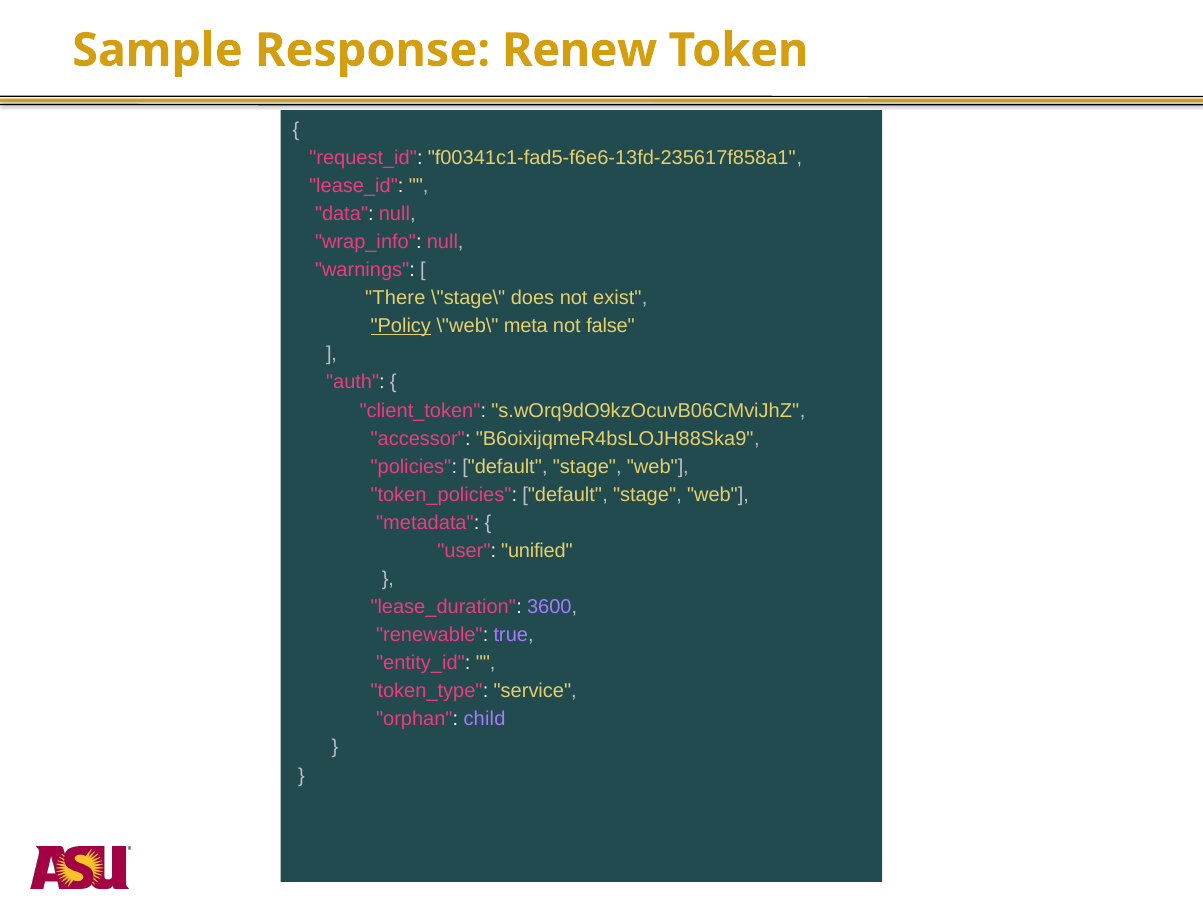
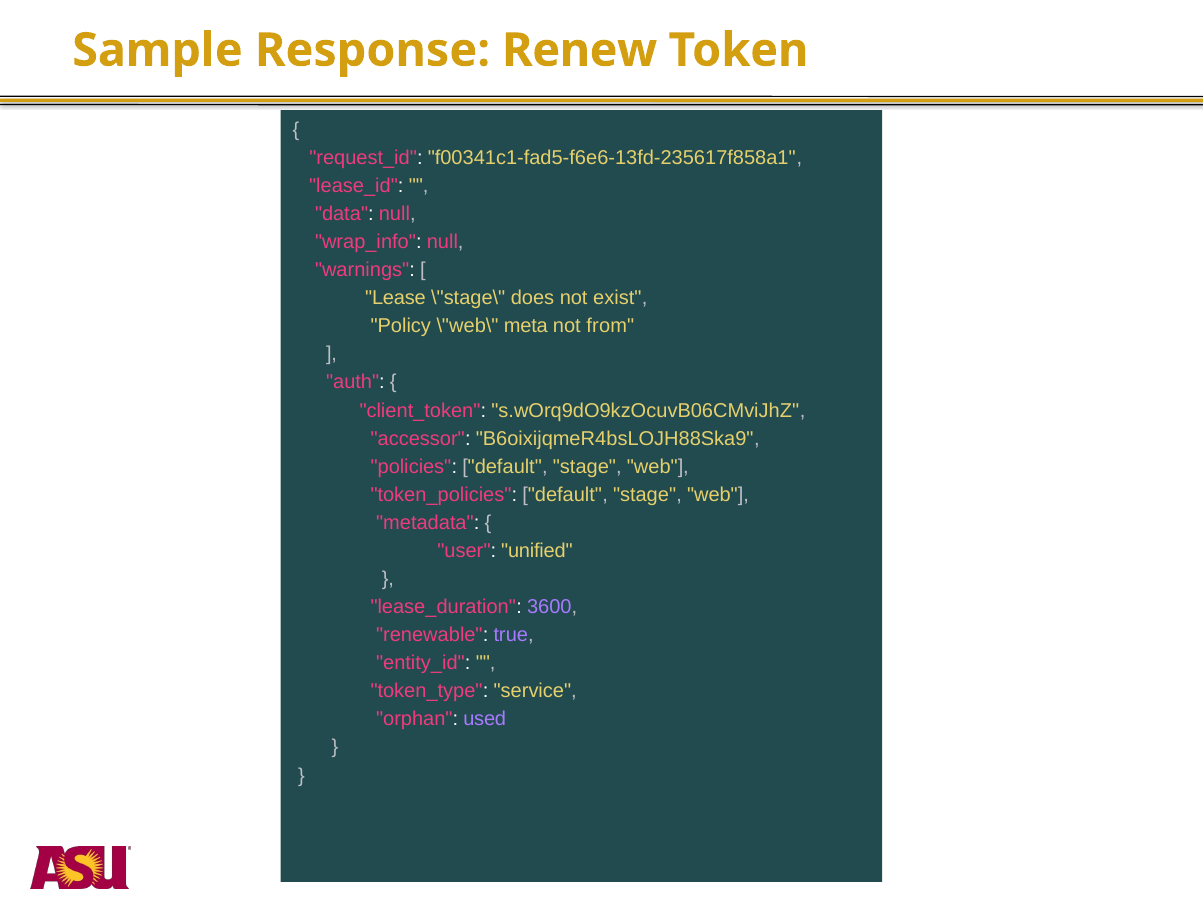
There: There -> Lease (395, 298)
Policy underline: present -> none (401, 326)
false: false -> from (610, 326)
child: child -> used (485, 719)
